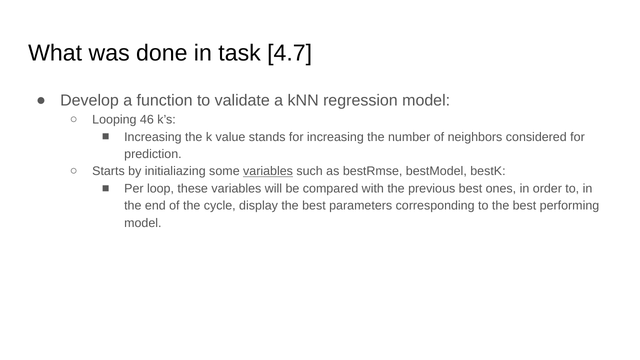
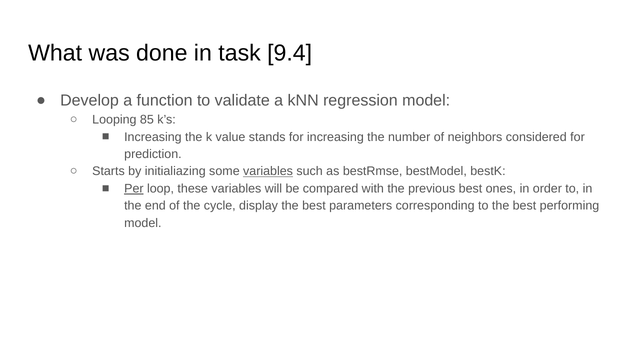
4.7: 4.7 -> 9.4 (290, 53)
46: 46 -> 85 (147, 120)
Per underline: none -> present (134, 189)
